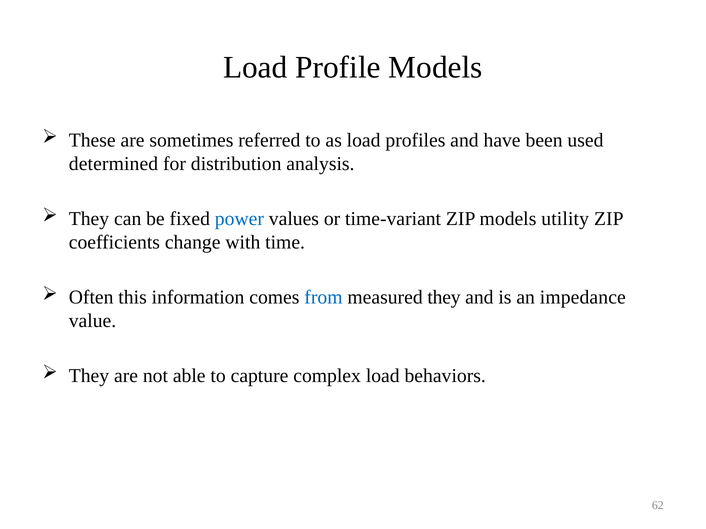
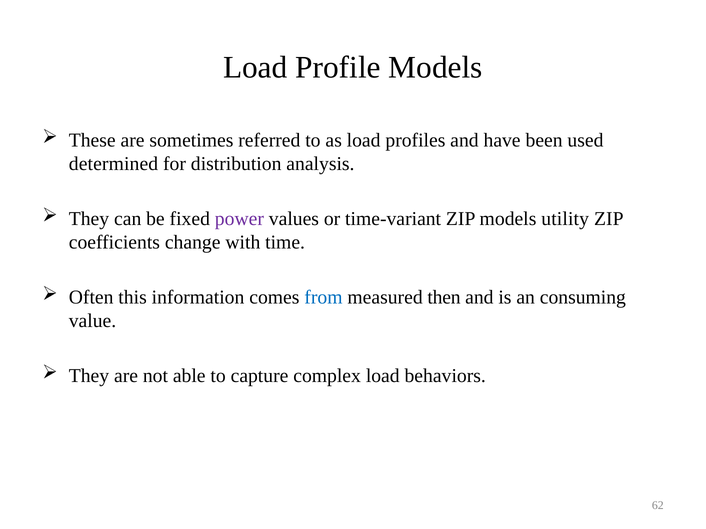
power colour: blue -> purple (239, 219)
measured they: they -> then (444, 297)
impedance: impedance -> consuming (583, 297)
